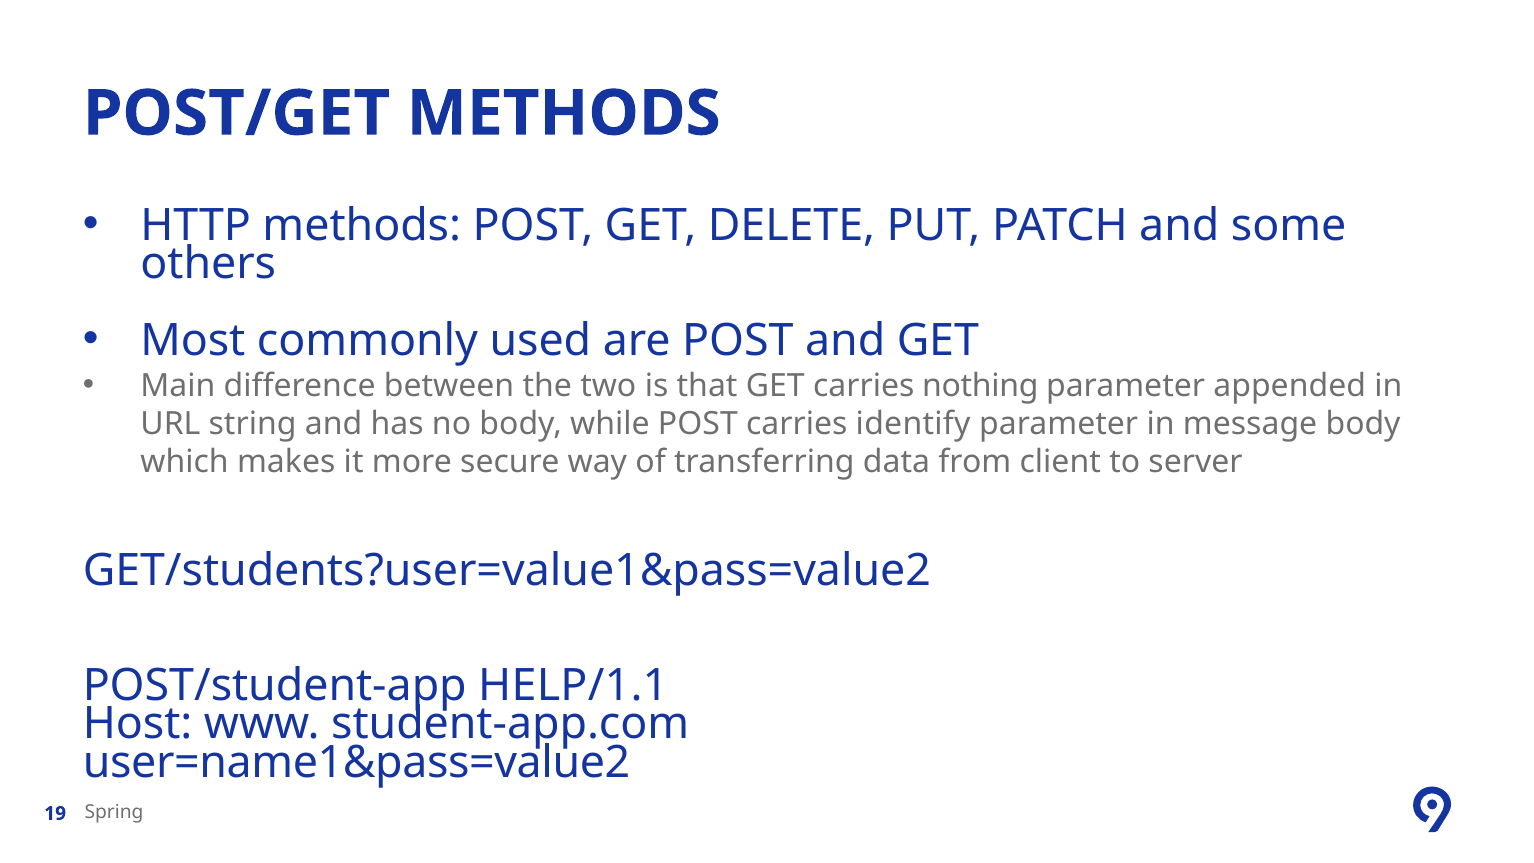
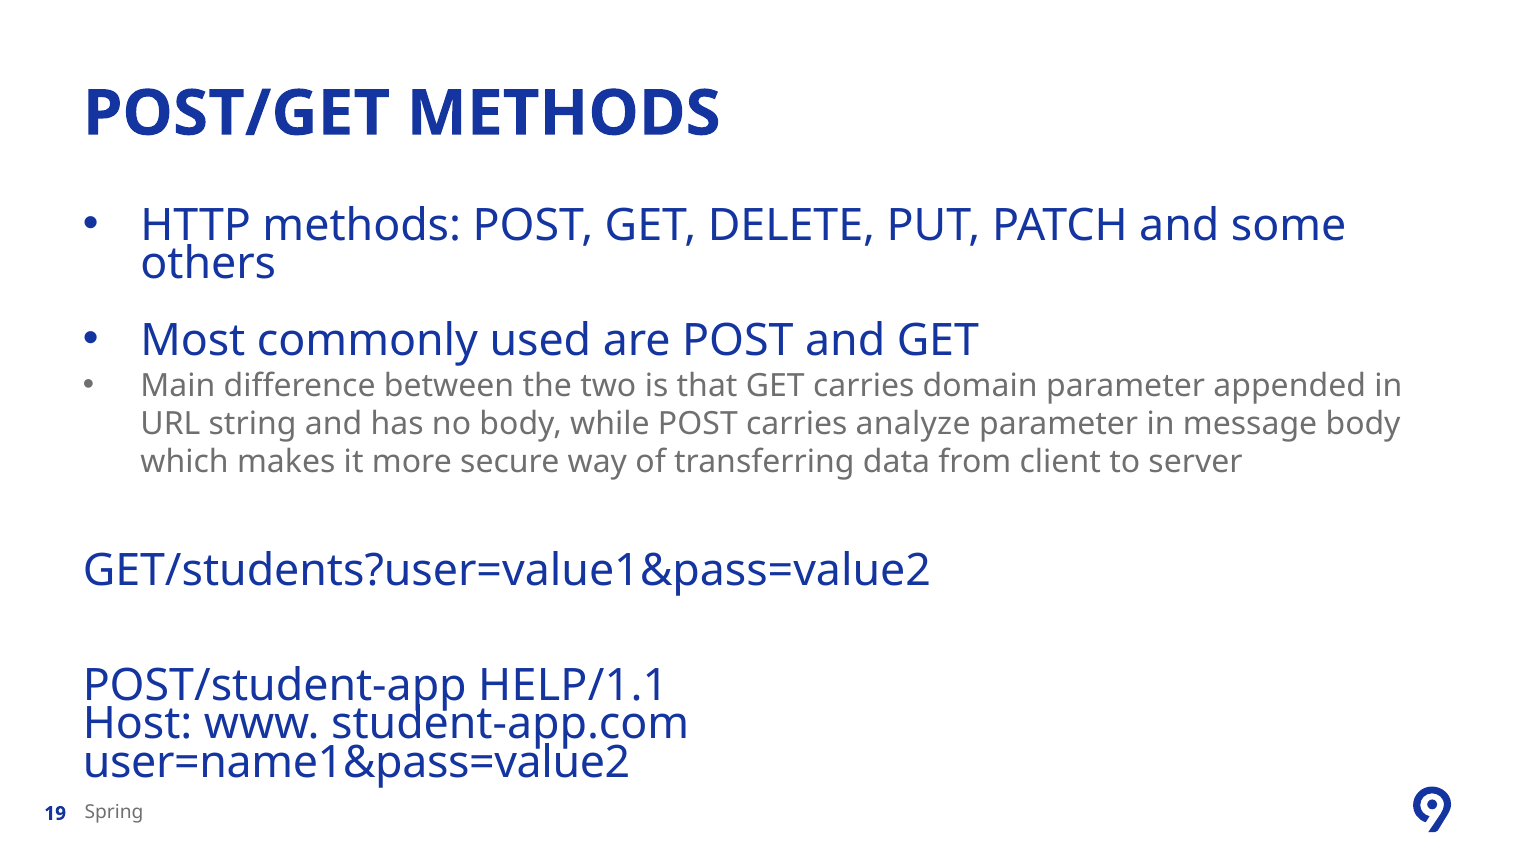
nothing: nothing -> domain (980, 386)
identify: identify -> analyze (913, 424)
